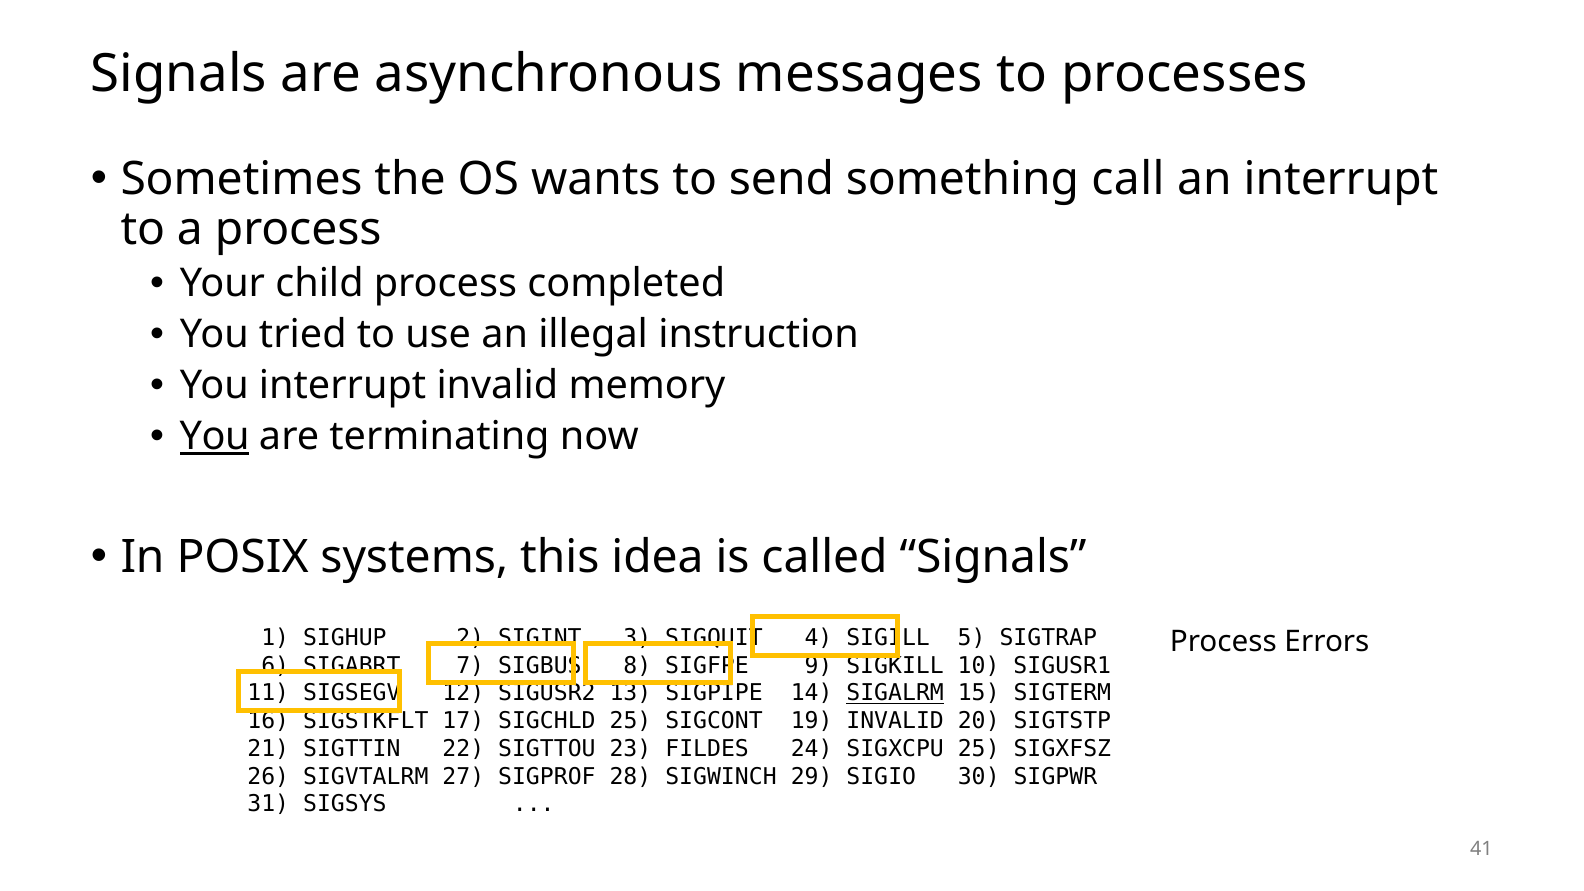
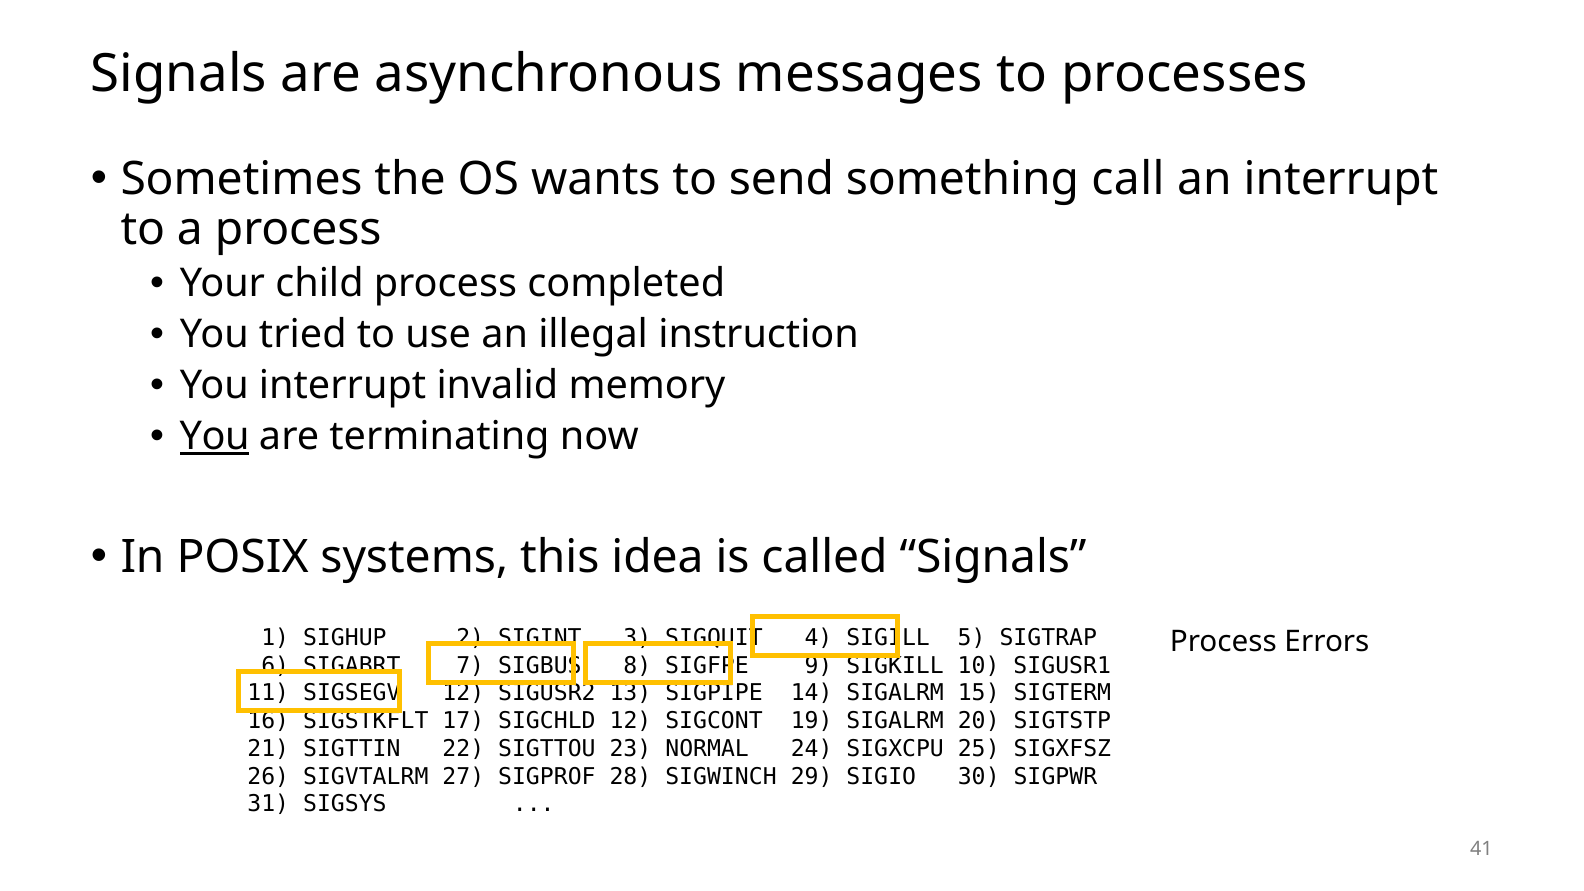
SIGALRM underline: present -> none (895, 693)
SIGCHLD 25: 25 -> 12 (630, 721)
19 INVALID: INVALID -> SIGALRM (895, 721)
FILDES: FILDES -> NORMAL (707, 749)
